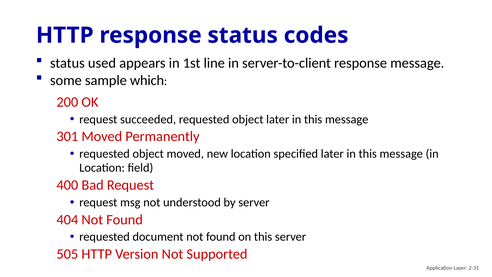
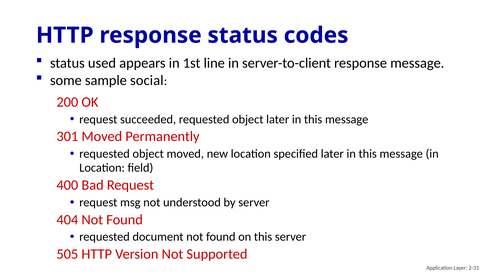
which: which -> social (147, 80)
